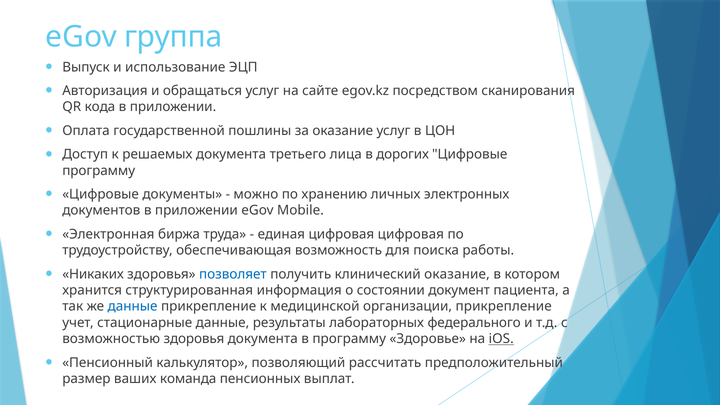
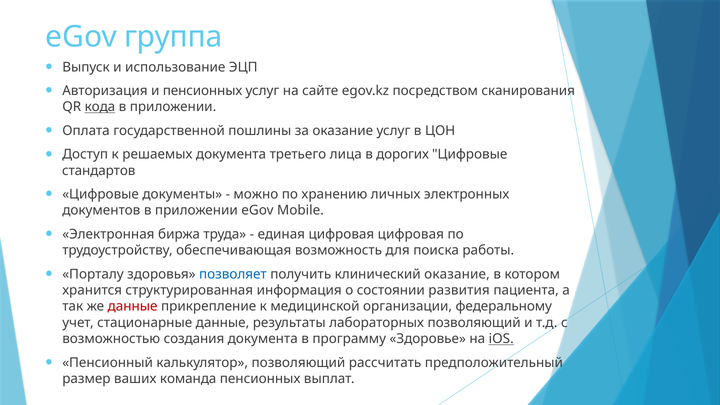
и обращаться: обращаться -> пенсионных (203, 91)
кода underline: none -> present (100, 107)
программу: программу -> стандартов (99, 171)
Никаких: Никаких -> Порталу (93, 274)
документ: документ -> развития (459, 290)
данные colour: blue -> red (133, 307)
организации прикрепление: прикрепление -> федеральному (504, 307)
лабораторных федерального: федерального -> позволяющий (474, 323)
возможностью здоровья: здоровья -> создания (194, 339)
